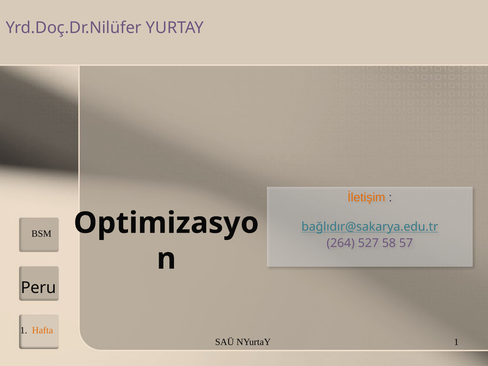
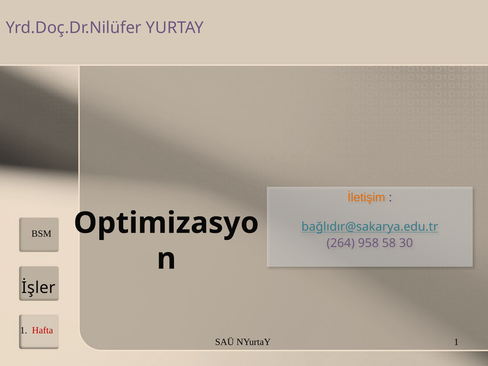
527: 527 -> 958 (368, 243)
57: 57 -> 30 (406, 243)
Peru: Peru -> İşler (38, 288)
Hafta colour: orange -> red (43, 330)
